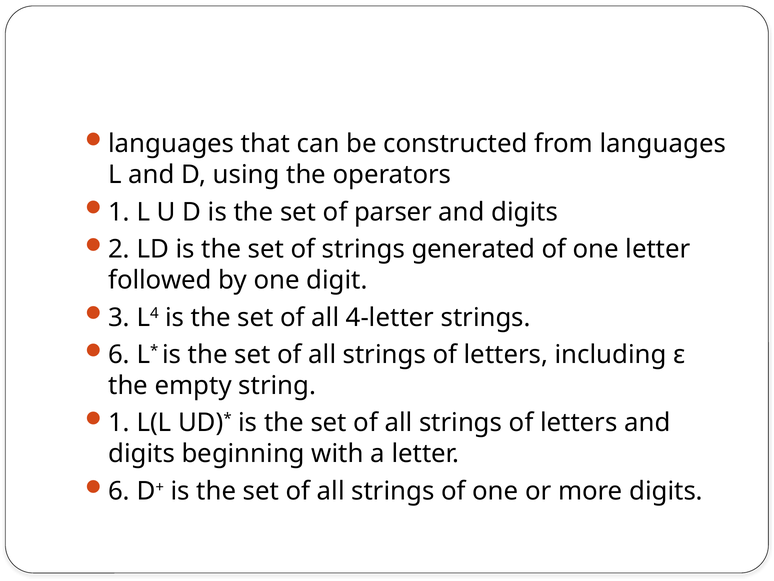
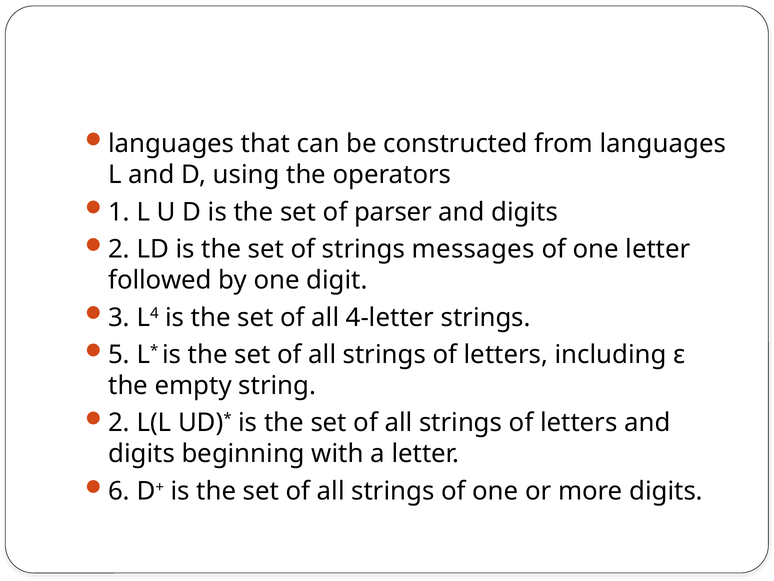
generated: generated -> messages (473, 249)
6: 6 -> 5 (119, 354)
1: 1 -> 2 (119, 423)
